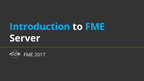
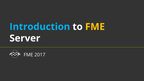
FME colour: light blue -> yellow (95, 27)
